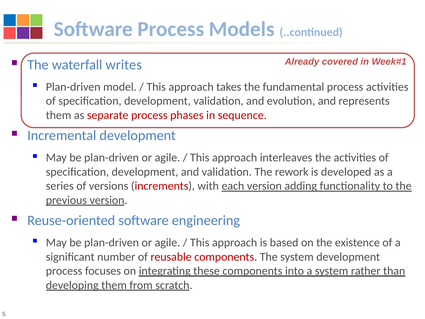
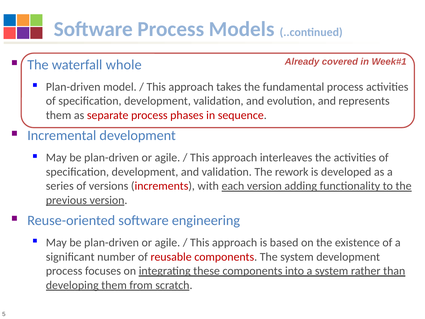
writes: writes -> whole (124, 65)
